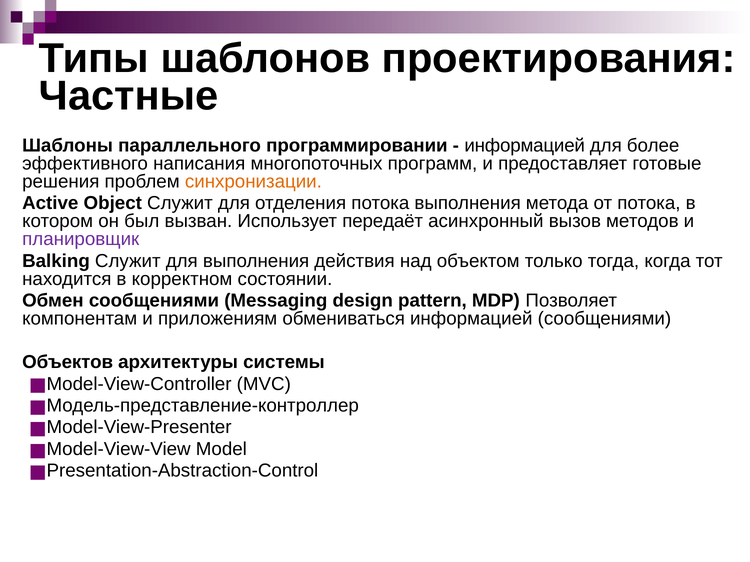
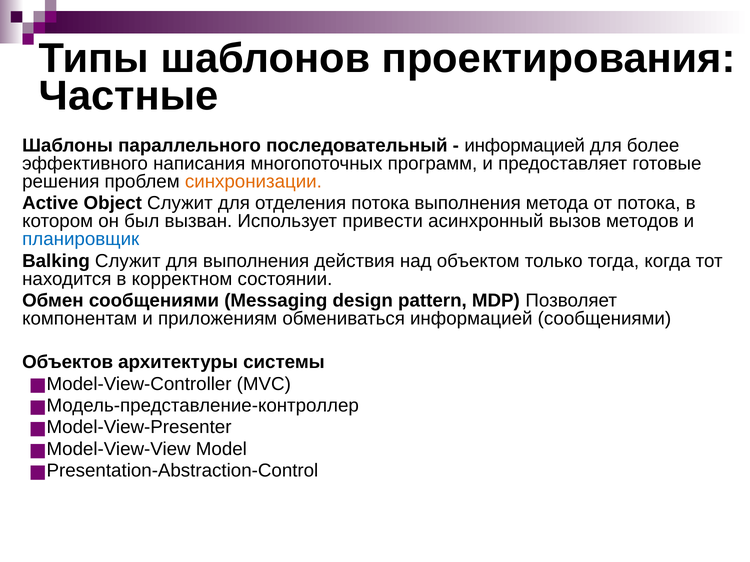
программировании: программировании -> последовательный (357, 146)
передаёт: передаёт -> привести (383, 221)
планировщик colour: purple -> blue (81, 239)
